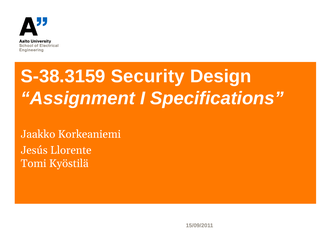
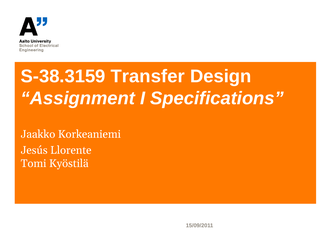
Security: Security -> Transfer (148, 76)
